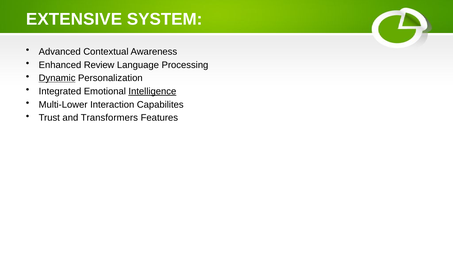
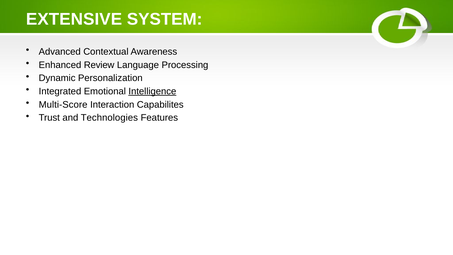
Dynamic underline: present -> none (57, 78)
Multi-Lower: Multi-Lower -> Multi-Score (63, 105)
Transformers: Transformers -> Technologies (109, 118)
